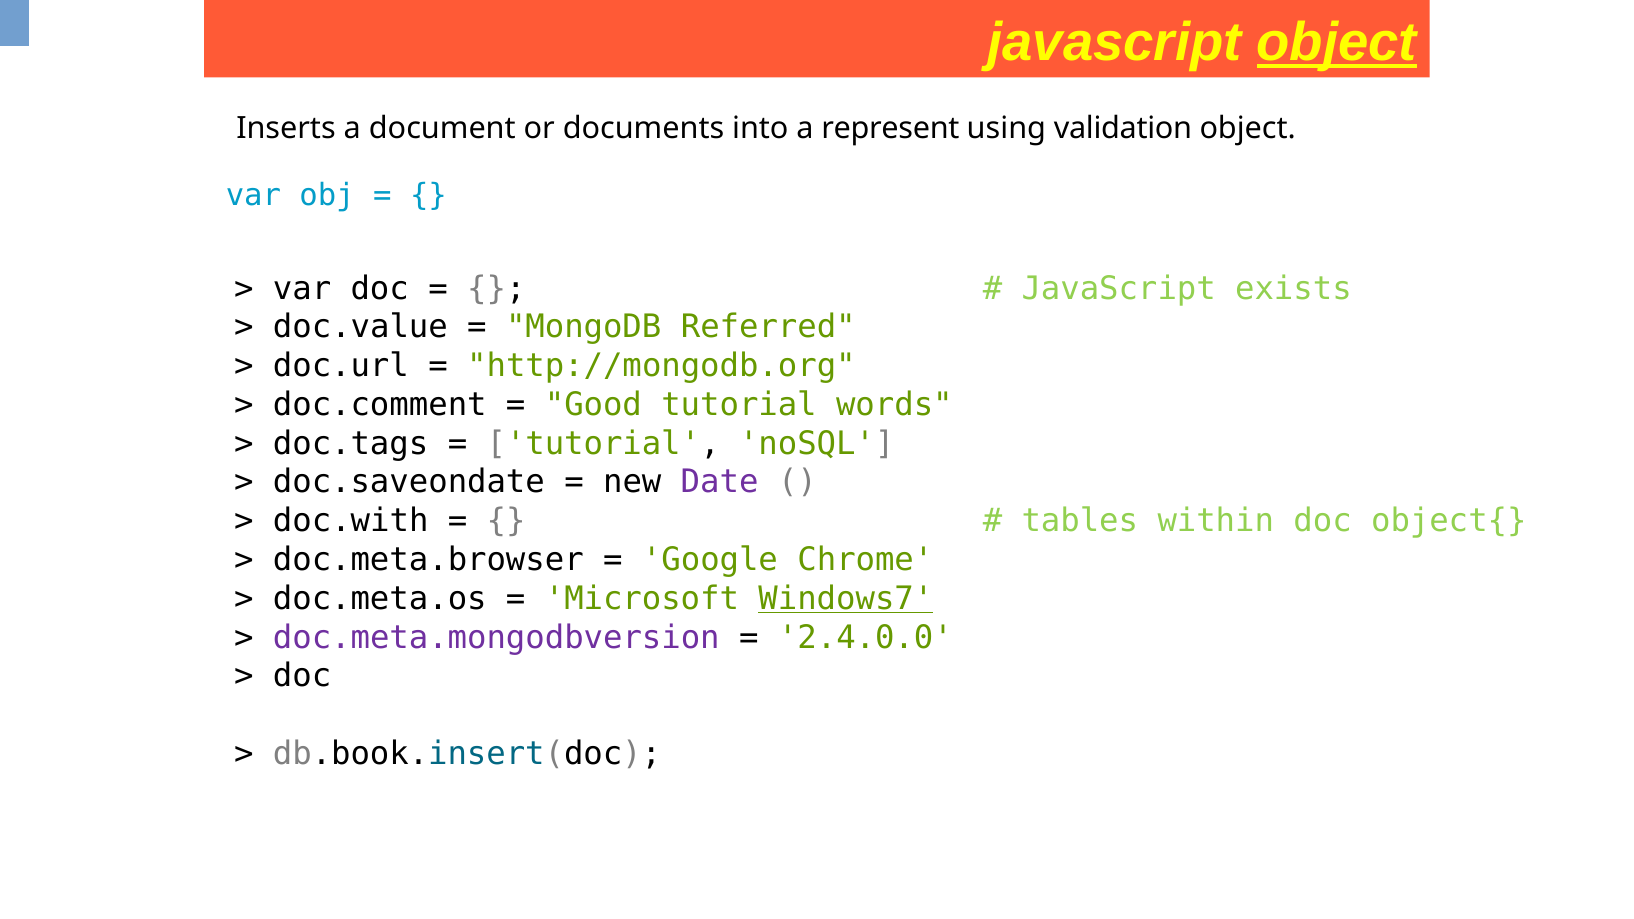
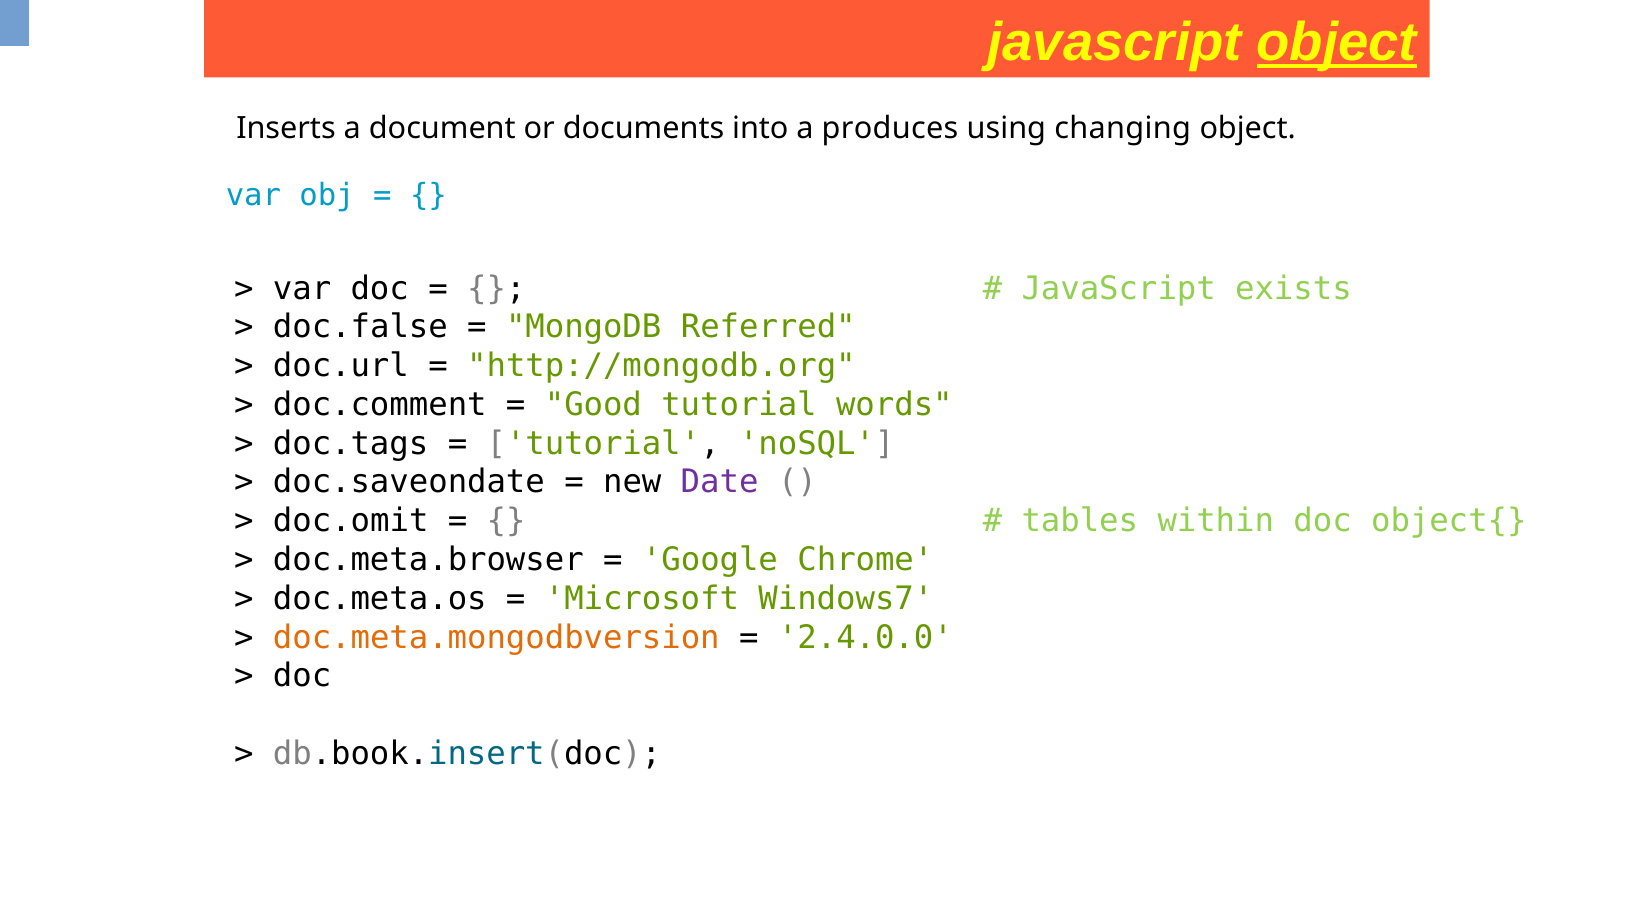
represent: represent -> produces (890, 129)
validation: validation -> changing (1123, 129)
doc.value: doc.value -> doc.false (360, 327)
doc.with: doc.with -> doc.omit (351, 521)
Windows7 underline: present -> none (846, 599)
doc.meta.mongodbversion colour: purple -> orange (496, 637)
